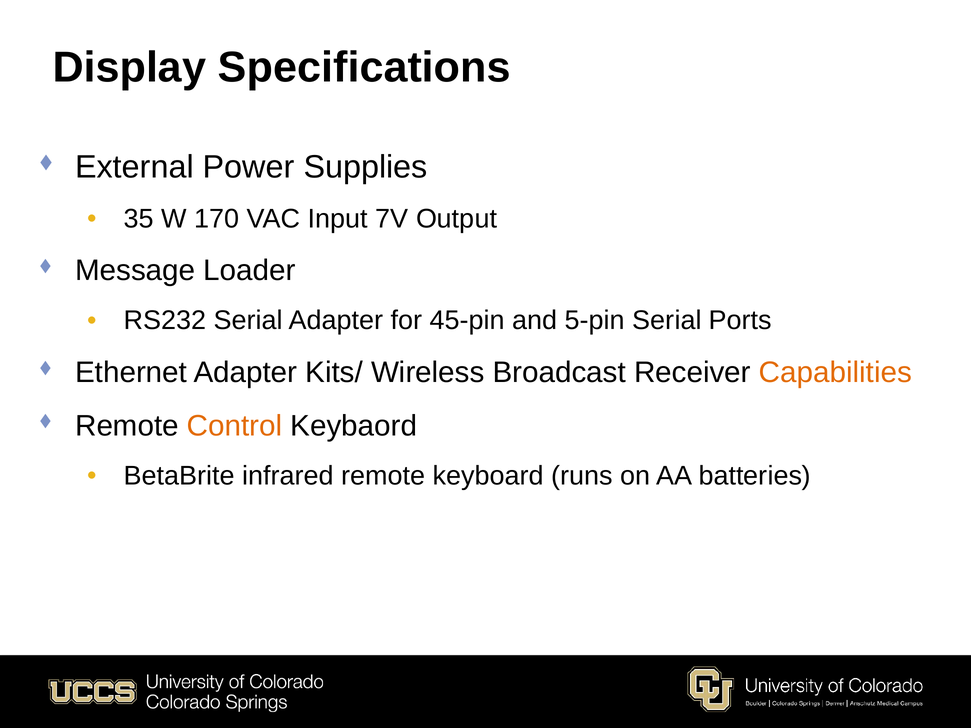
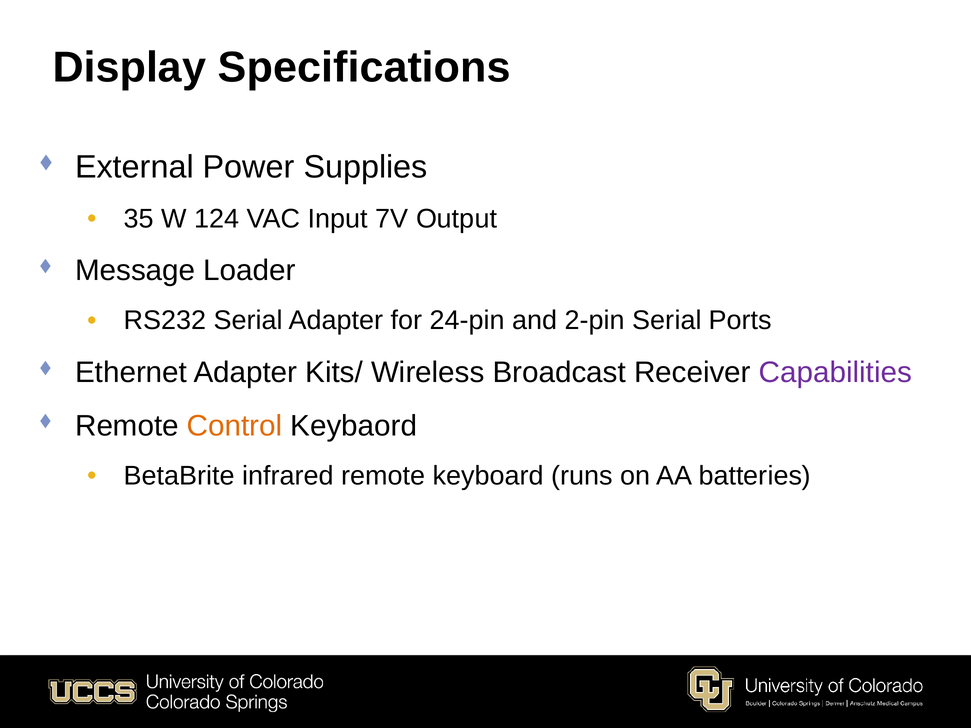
170: 170 -> 124 (217, 219)
45-pin: 45-pin -> 24-pin (467, 321)
5-pin: 5-pin -> 2-pin (595, 321)
Capabilities colour: orange -> purple (835, 373)
